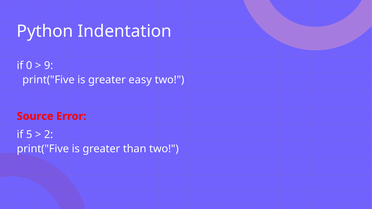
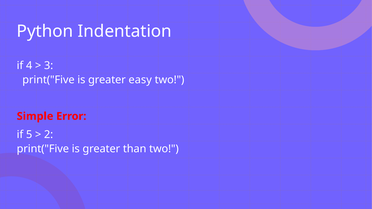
0: 0 -> 4 (29, 66)
9: 9 -> 3 (49, 66)
Source: Source -> Simple (35, 116)
